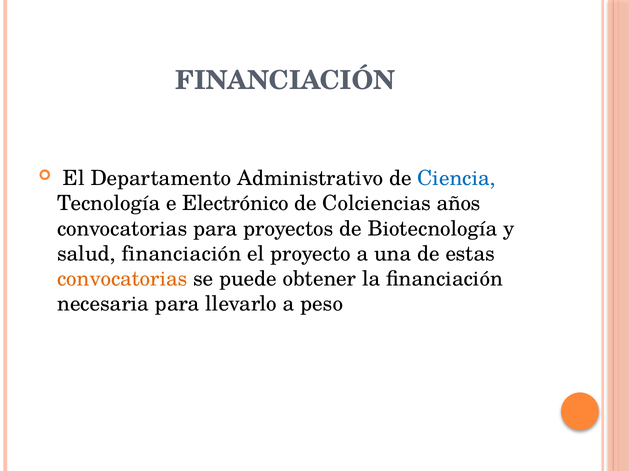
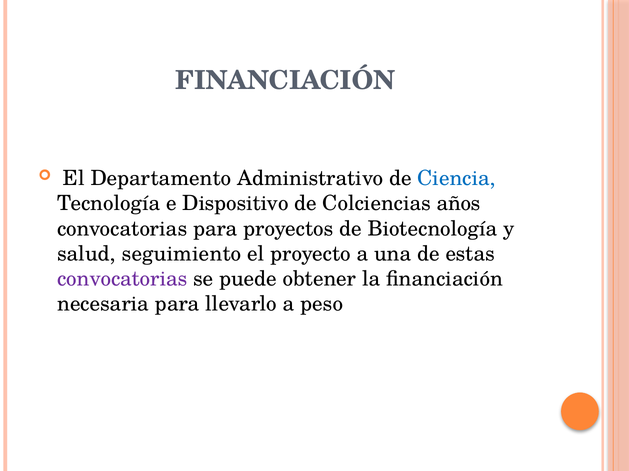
Electrónico: Electrónico -> Dispositivo (235, 204)
salud financiación: financiación -> seguimiento (182, 254)
convocatorias colour: orange -> purple (122, 279)
